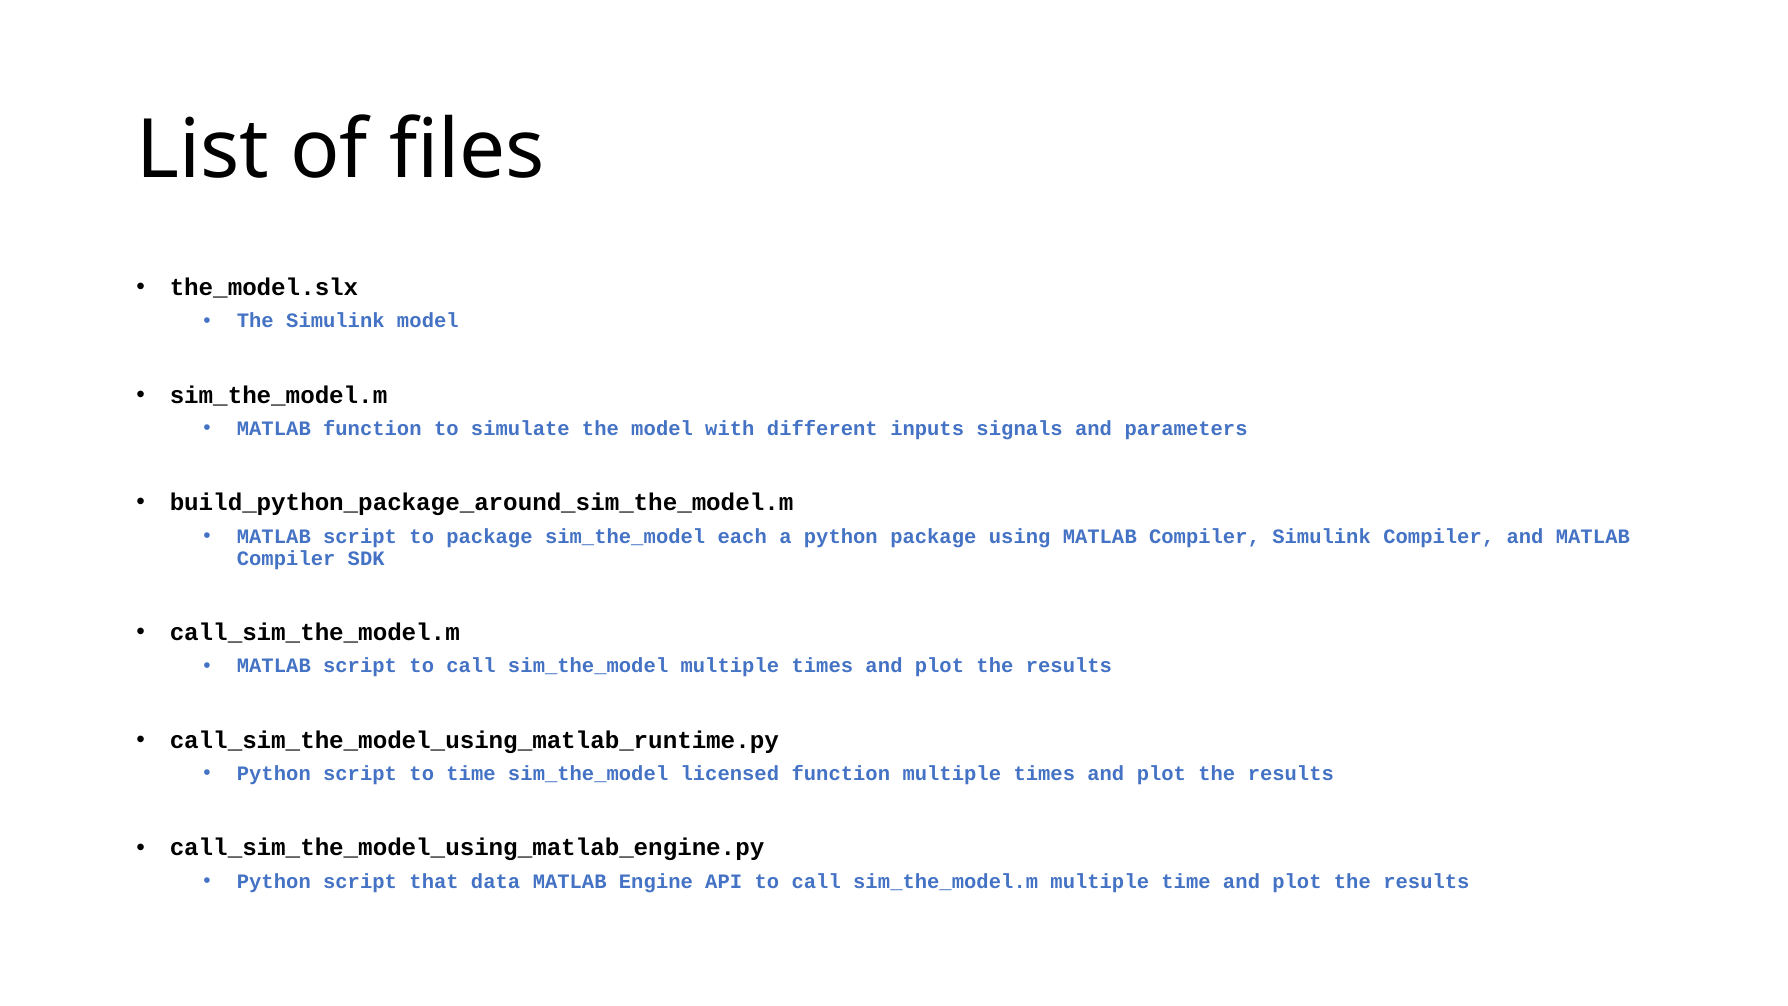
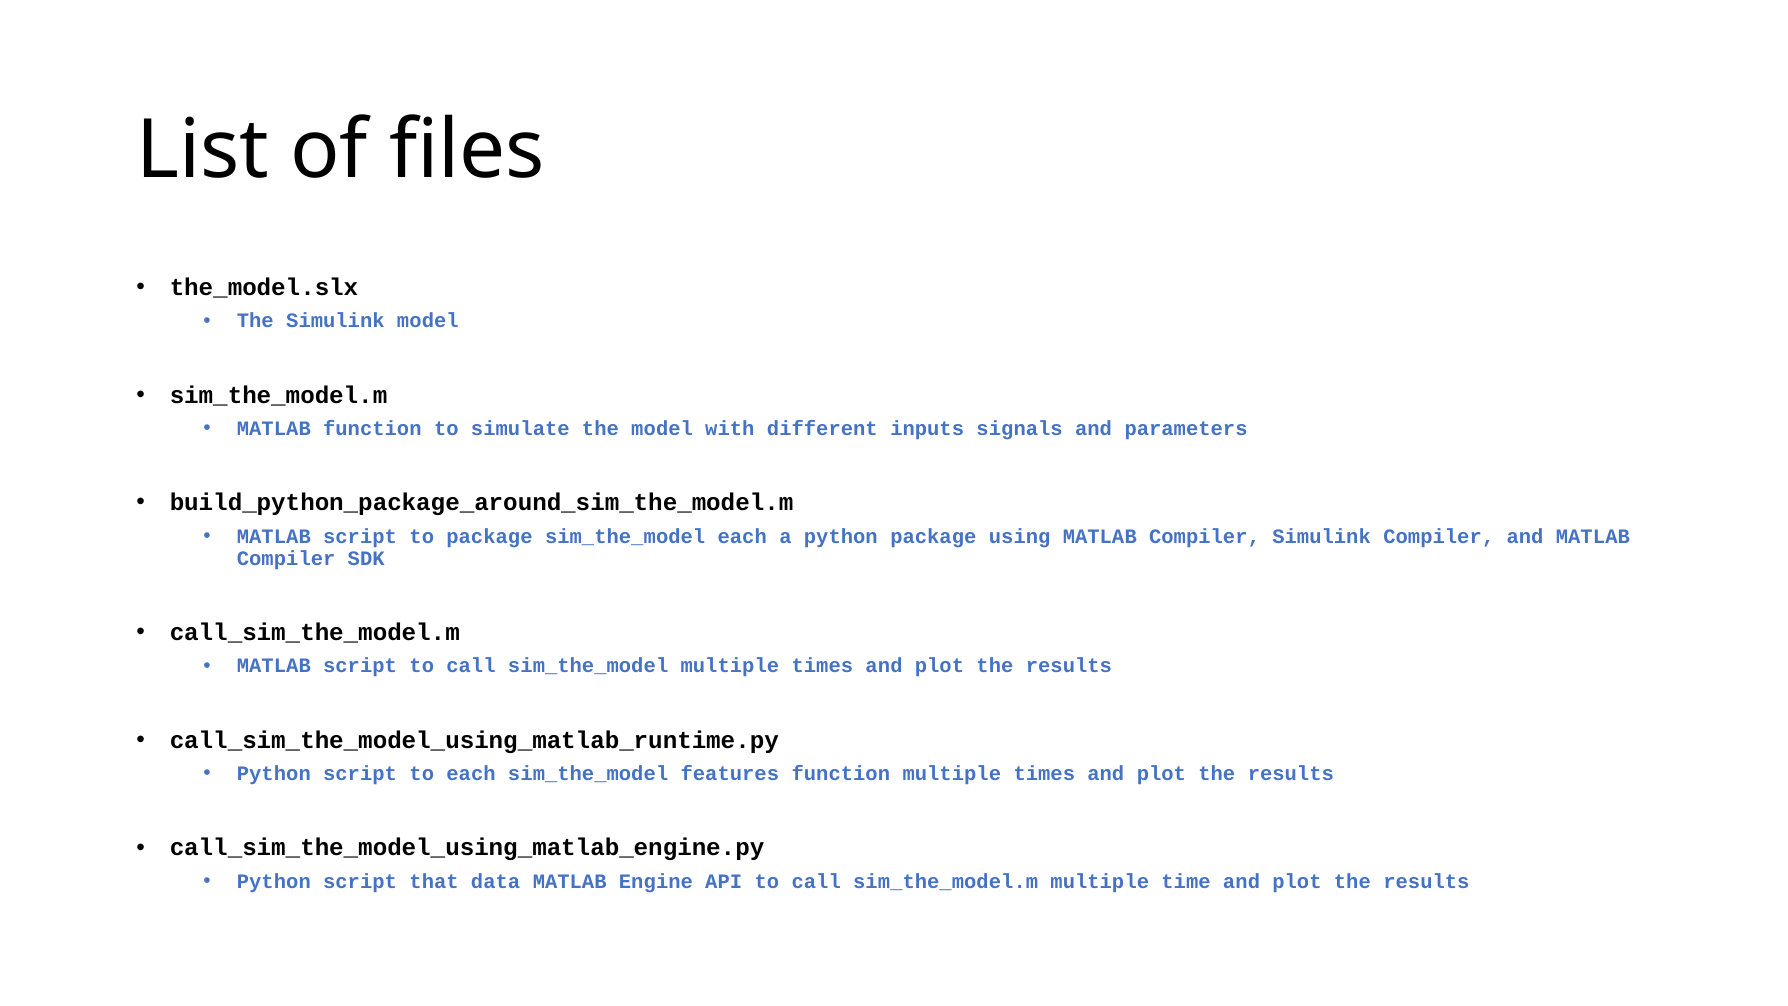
to time: time -> each (471, 774)
licensed: licensed -> features (730, 774)
